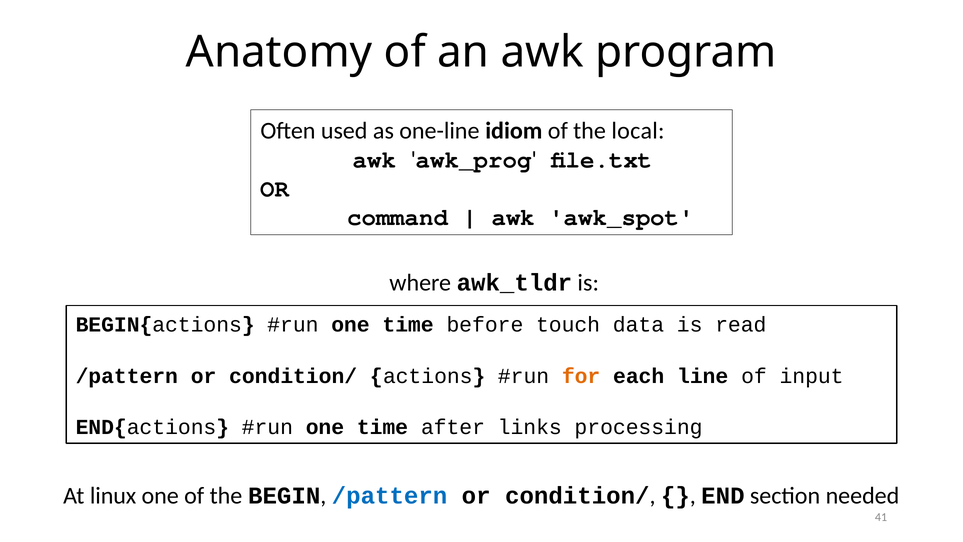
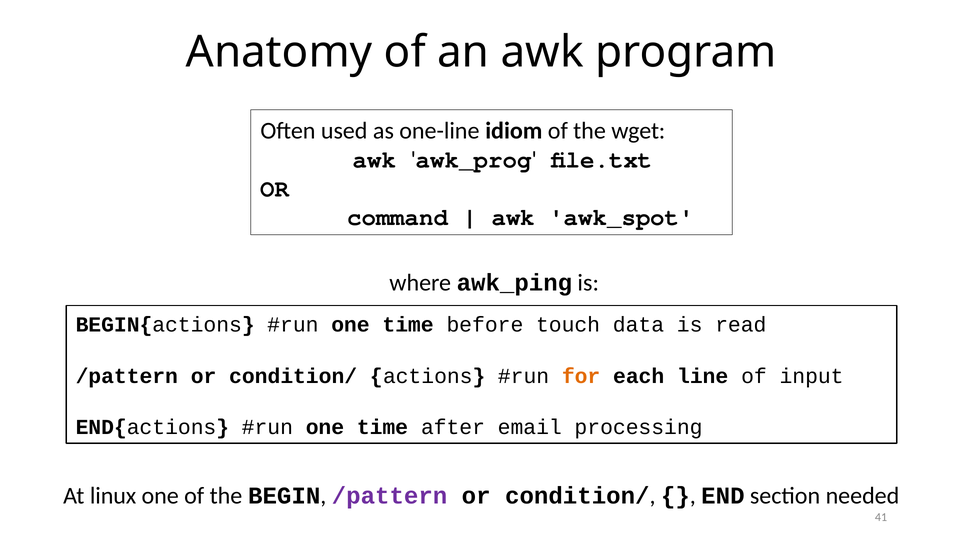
local: local -> wget (638, 131)
awk_tldr: awk_tldr -> awk_ping (514, 283)
links: links -> email (530, 427)
/pattern colour: blue -> purple (390, 496)
